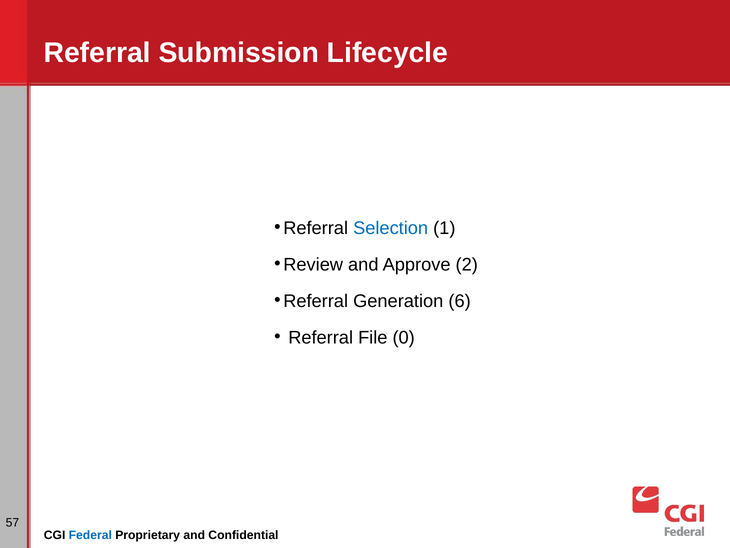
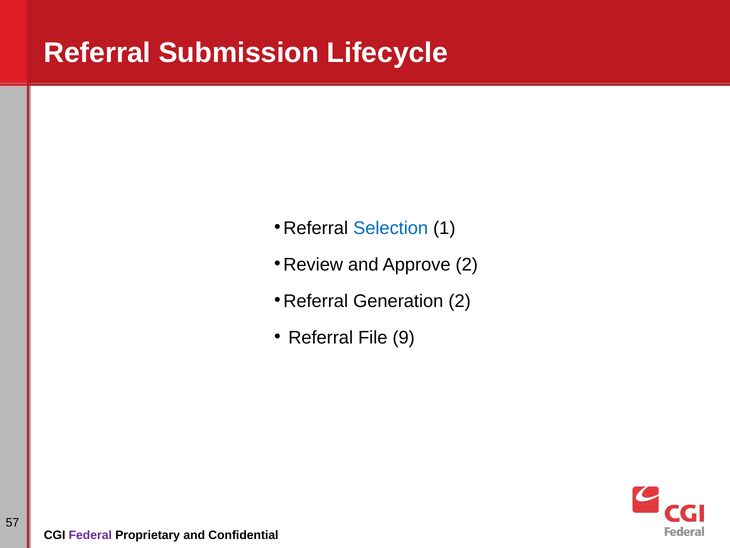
Generation 6: 6 -> 2 (460, 301)
0: 0 -> 9 (404, 337)
Federal colour: blue -> purple (90, 535)
